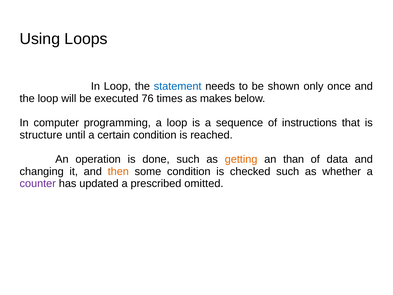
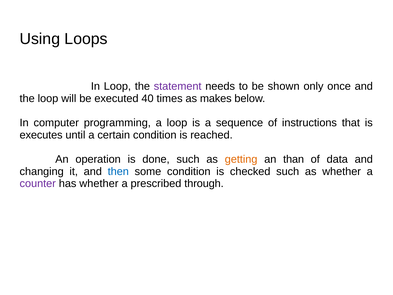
statement colour: blue -> purple (178, 86)
76: 76 -> 40 (148, 98)
structure: structure -> executes (41, 135)
then colour: orange -> blue (118, 171)
has updated: updated -> whether (99, 183)
omitted: omitted -> through (204, 183)
